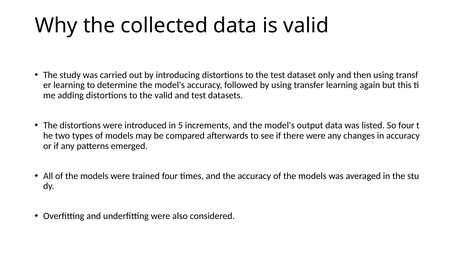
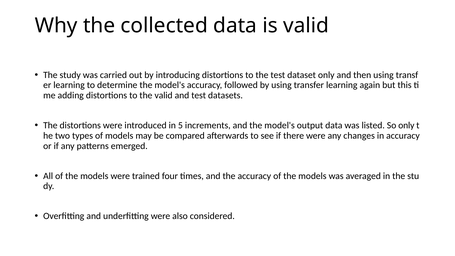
So four: four -> only (406, 125)
